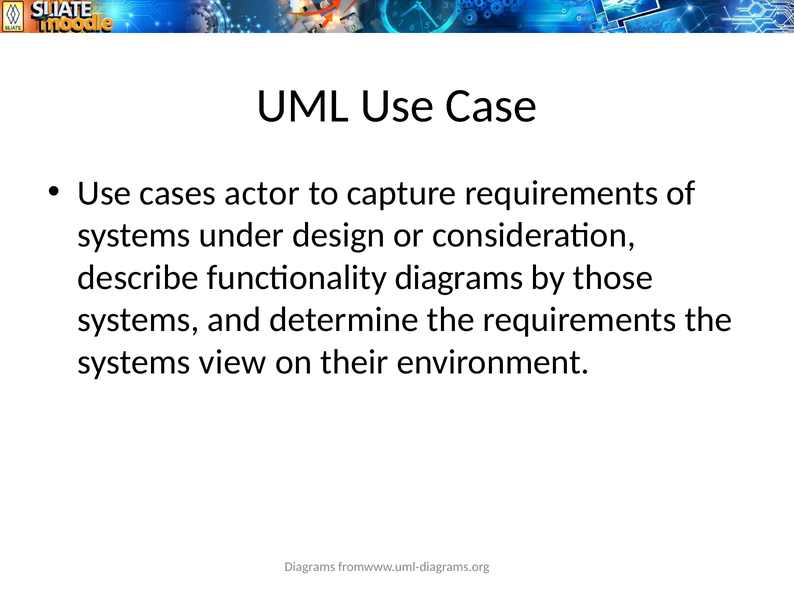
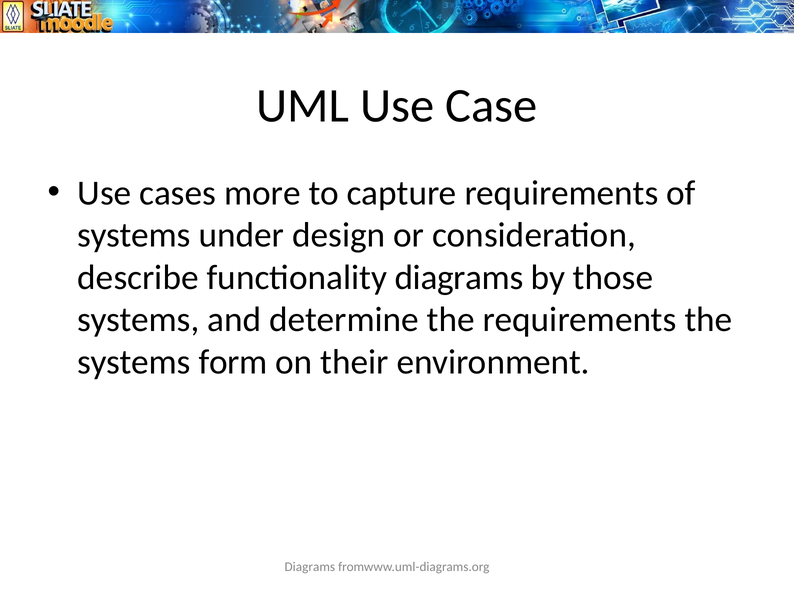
actor: actor -> more (262, 193)
view: view -> form (233, 362)
